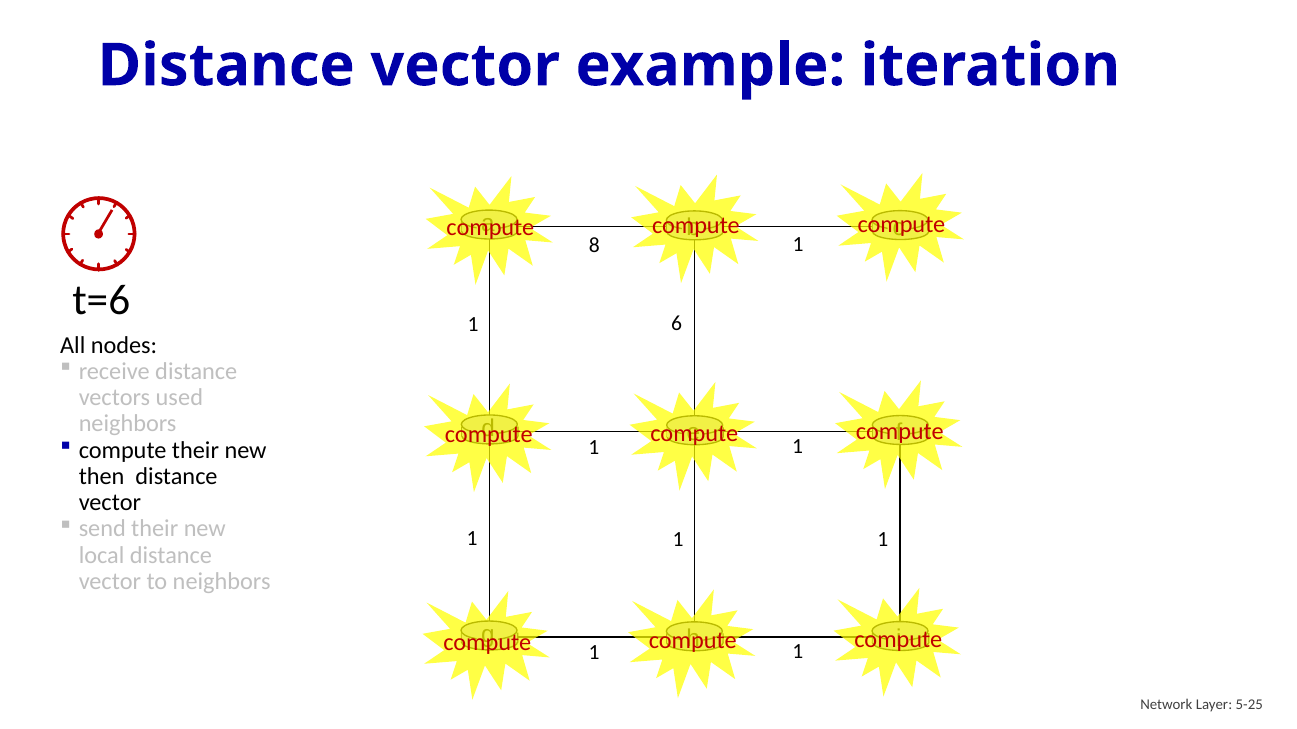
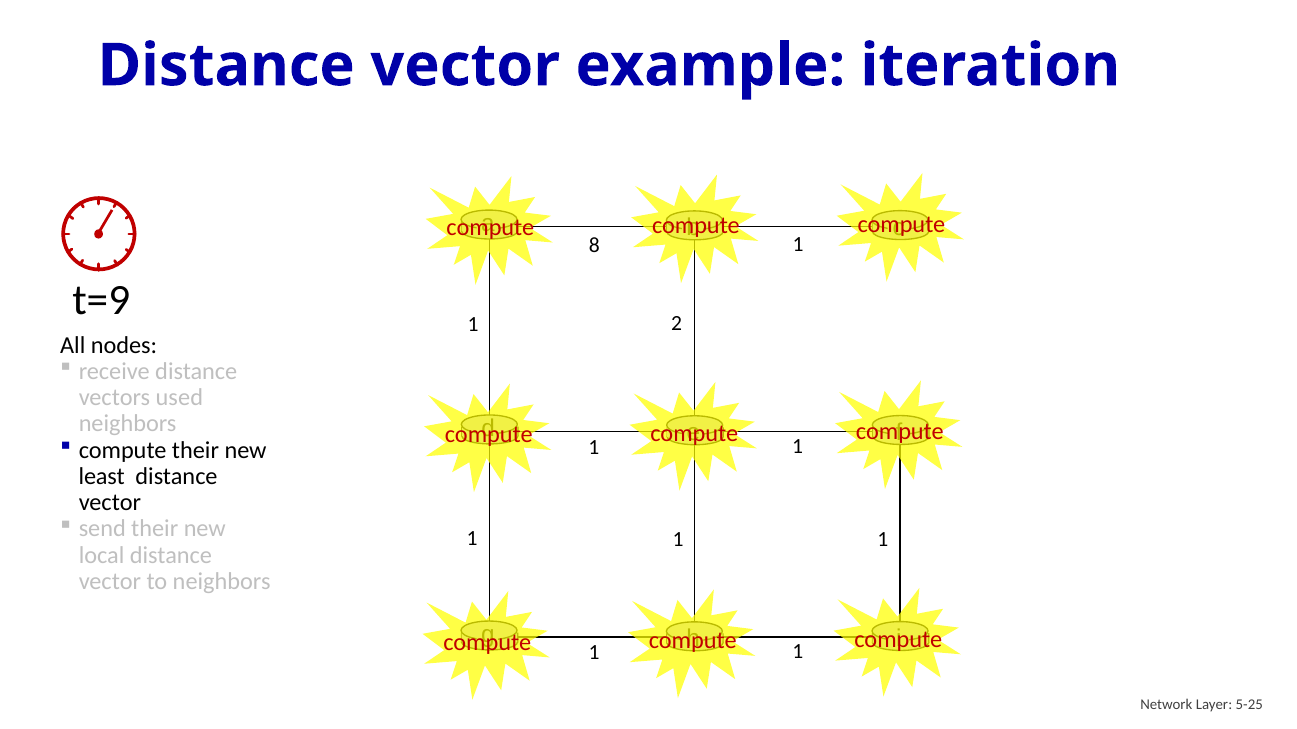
t=6: t=6 -> t=9 (101, 300)
6: 6 -> 2 (677, 324)
then: then -> least (102, 477)
